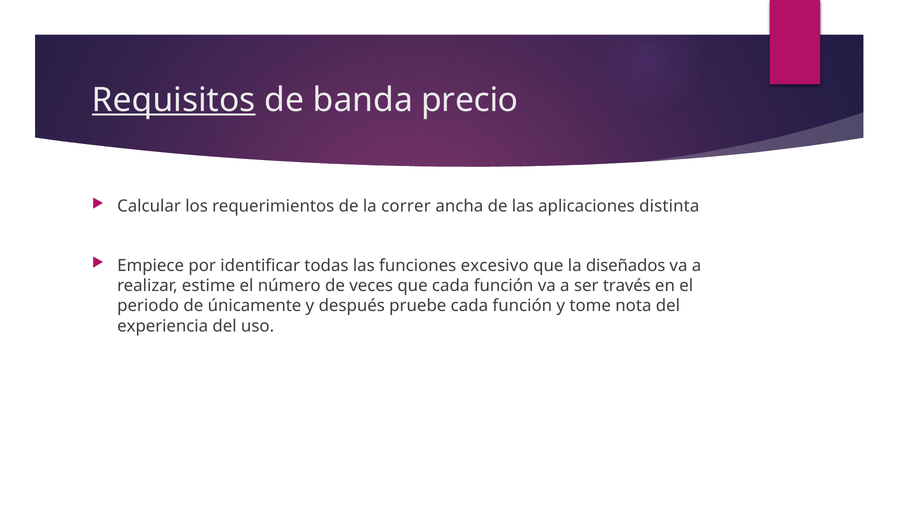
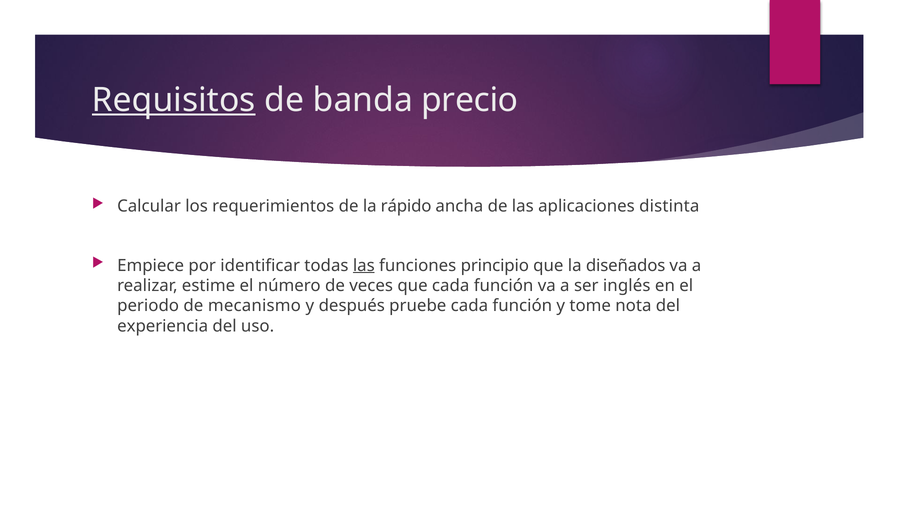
correr: correr -> rápido (406, 207)
las underline: none -> present (364, 266)
excesivo: excesivo -> principio (495, 266)
través: través -> inglés (627, 286)
únicamente: únicamente -> mecanismo (254, 306)
